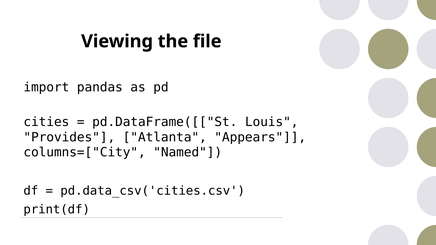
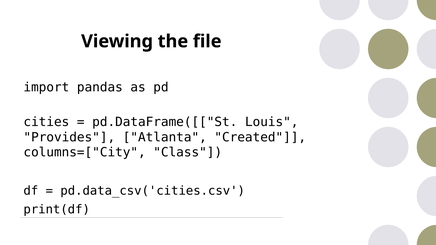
Appears: Appears -> Created (260, 137)
Named: Named -> Class (188, 153)
